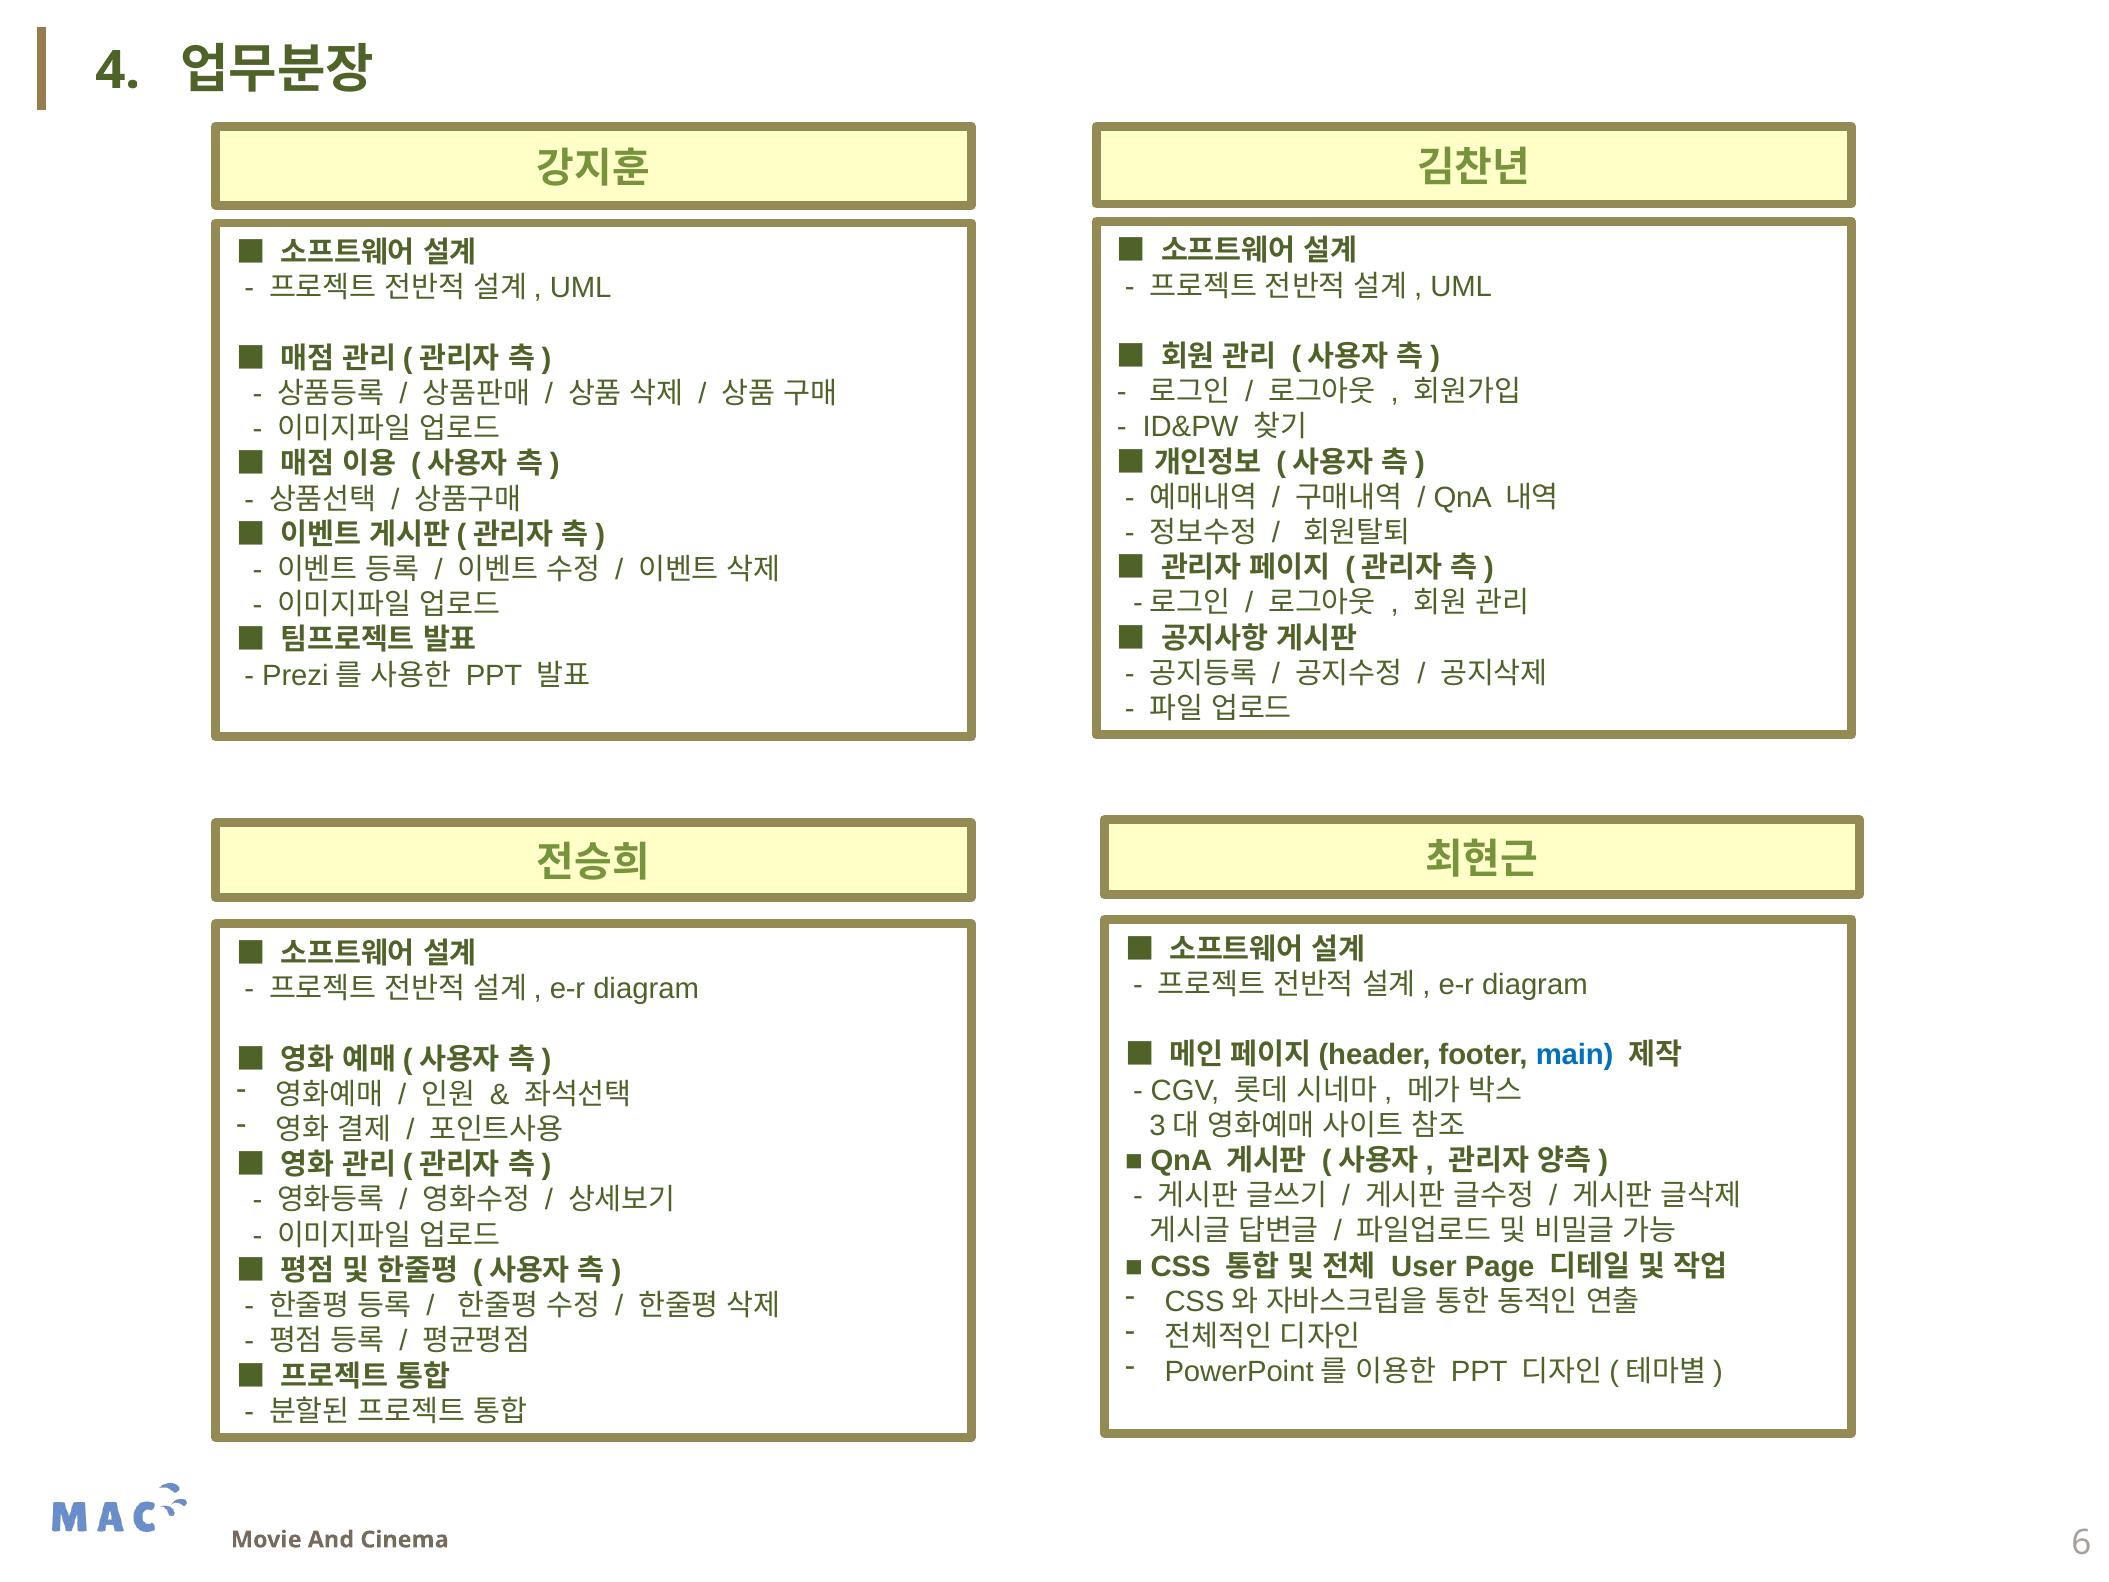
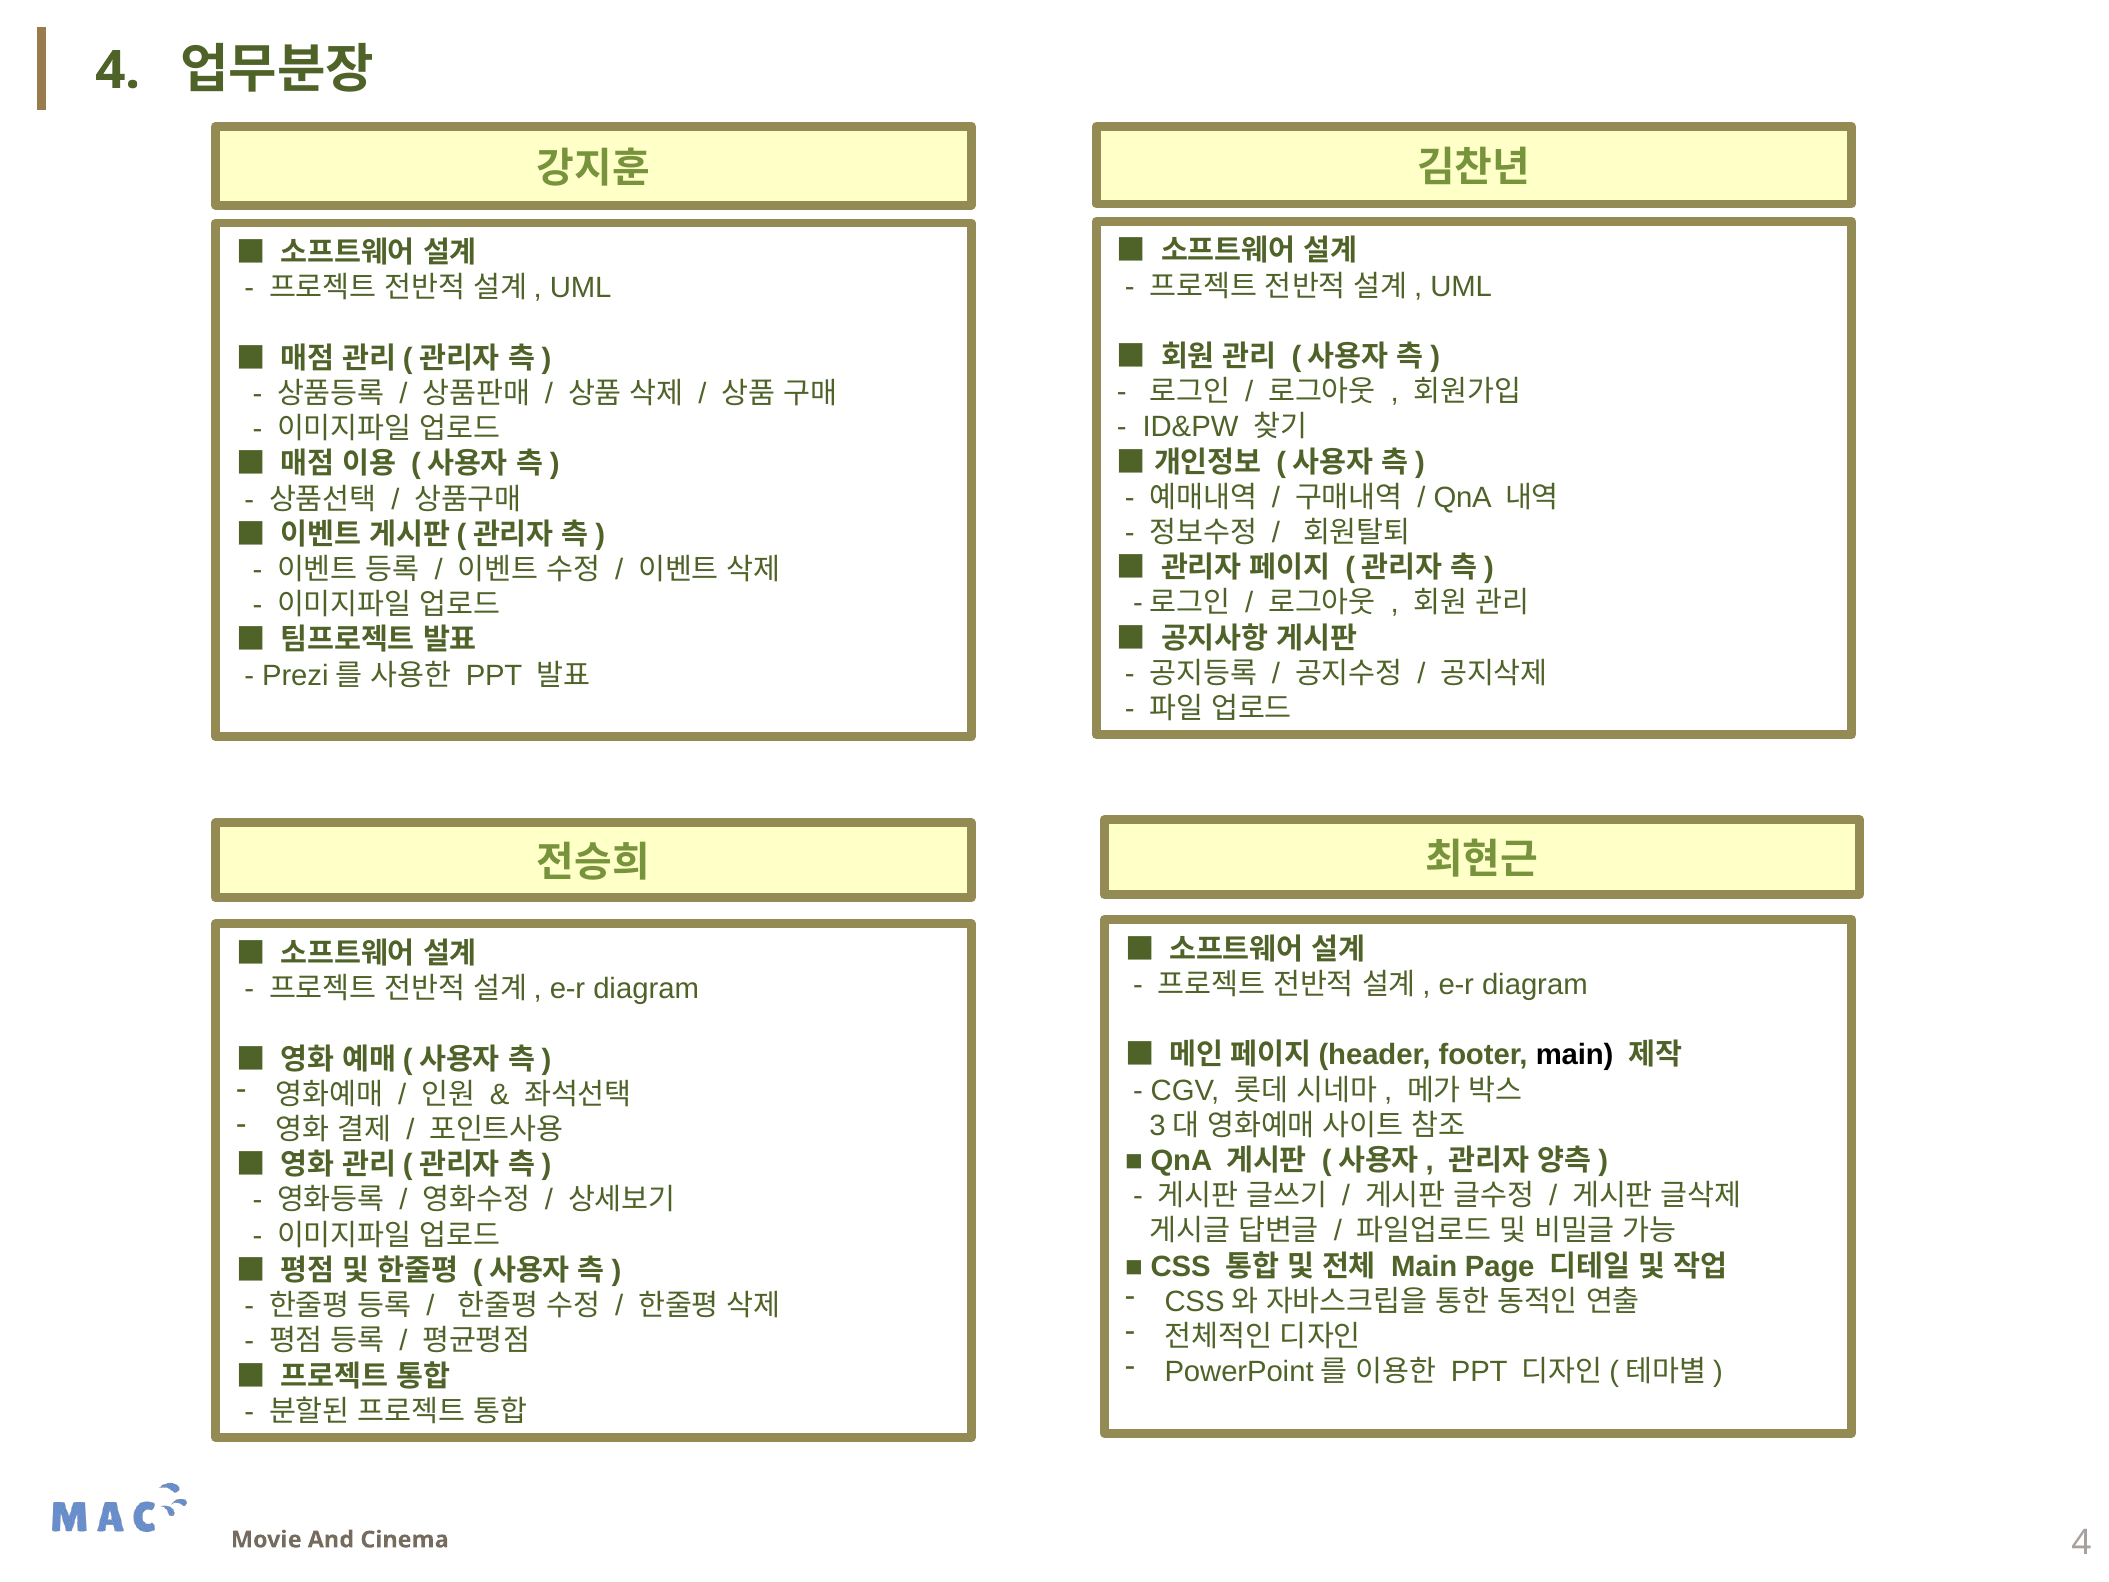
main colour: blue -> black (1575, 1055)
User: User -> Main (1424, 1266)
6: 6 -> 4 (2082, 1543)
